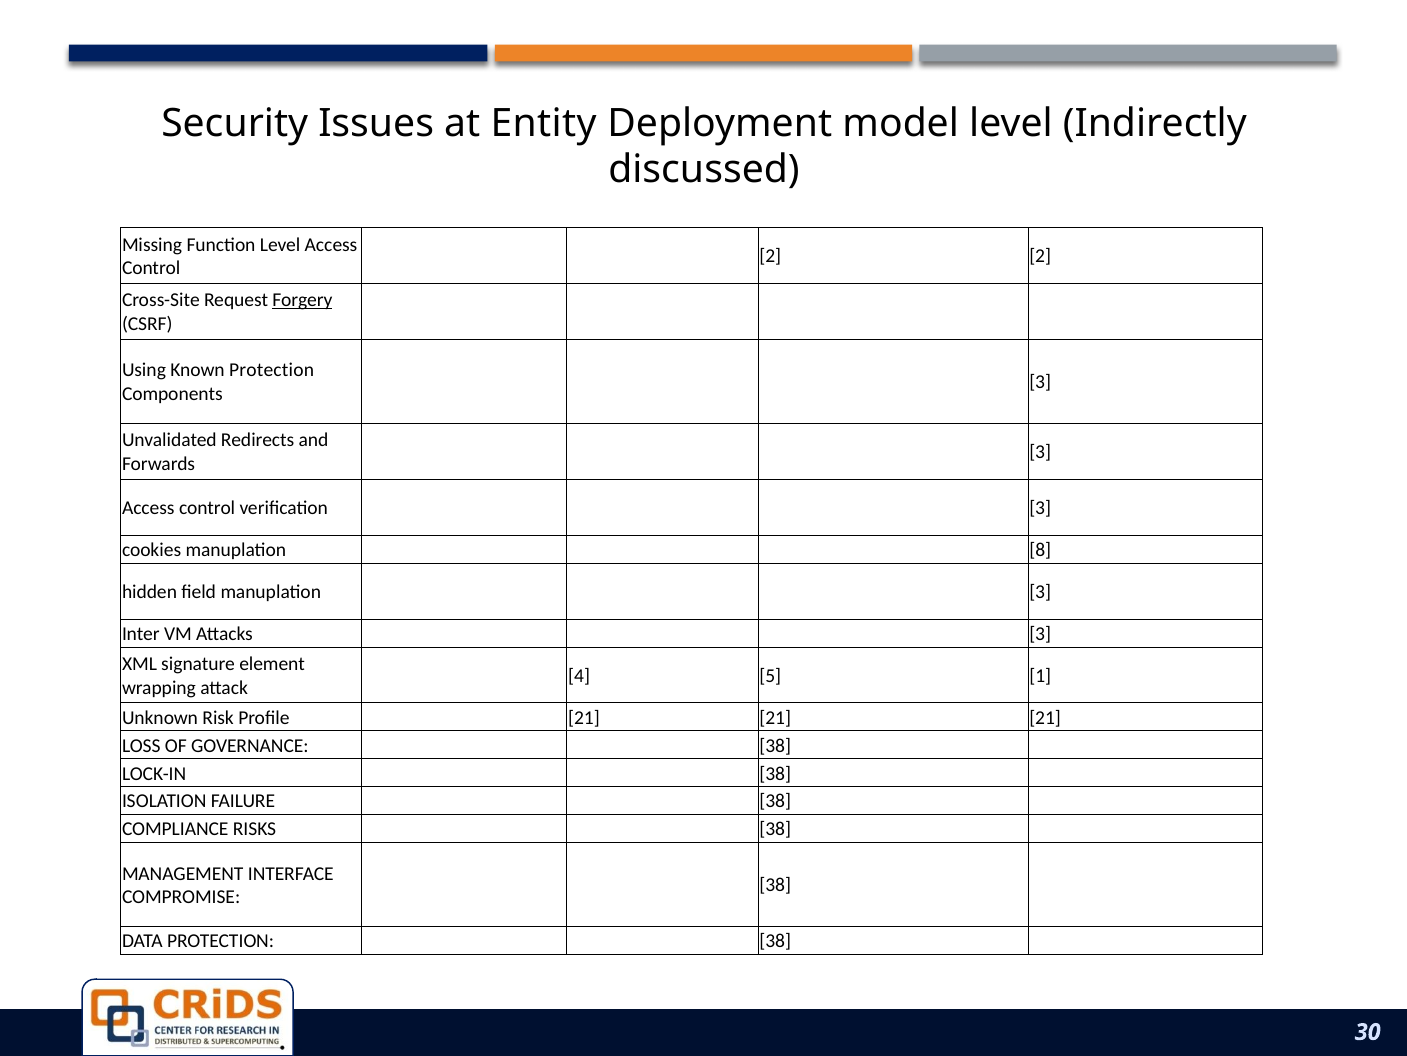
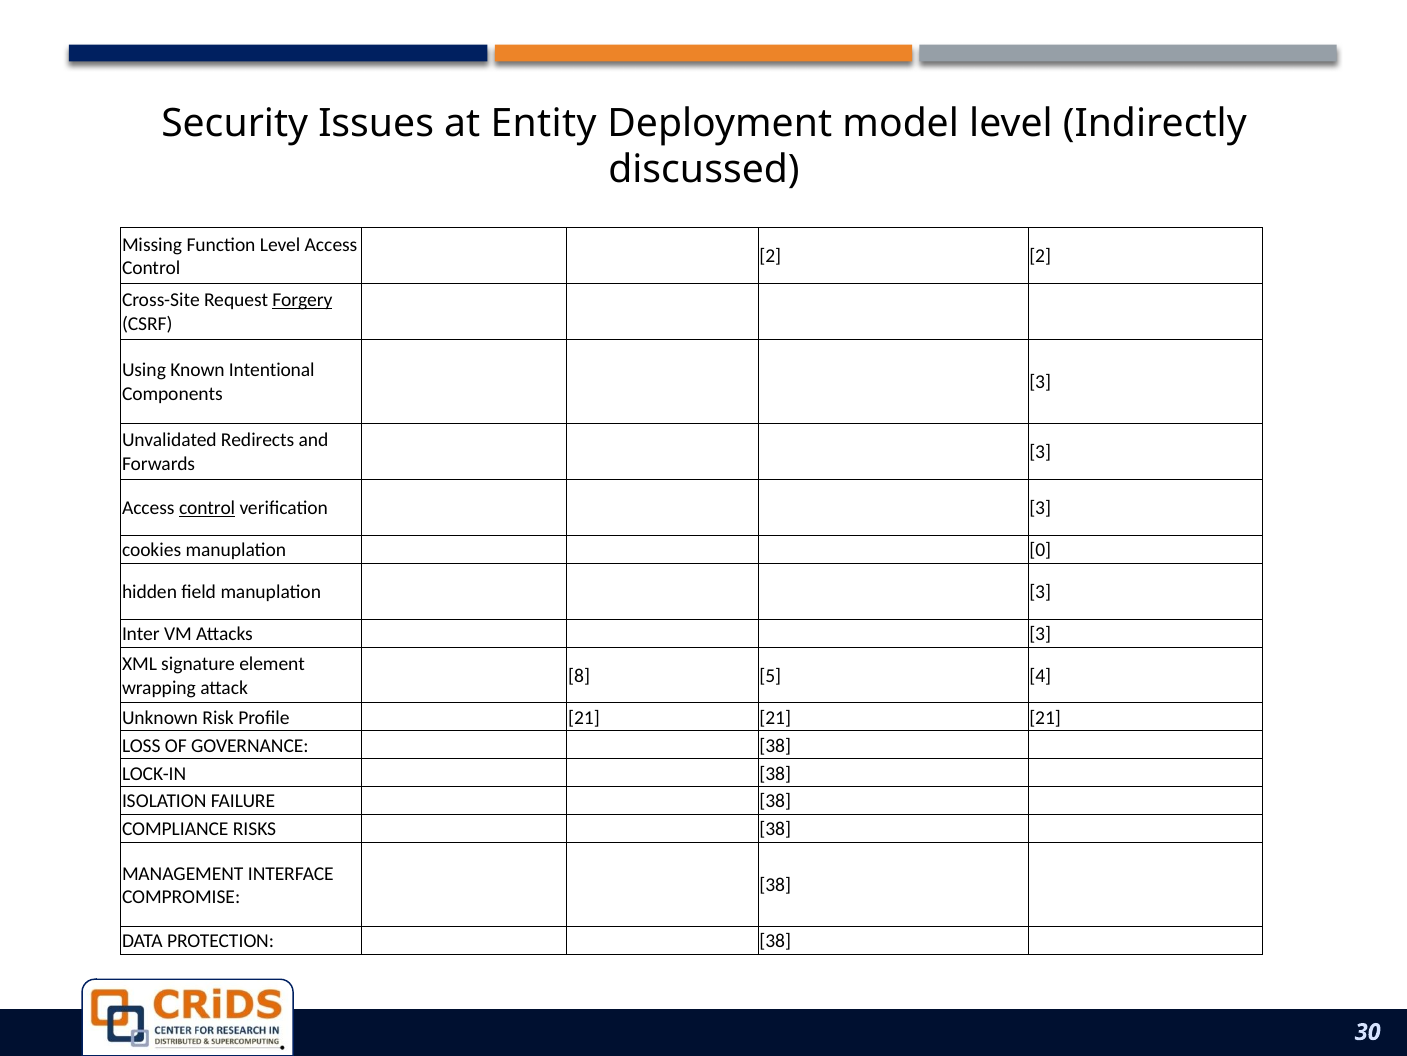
Known Protection: Protection -> Intentional (272, 370)
control underline: none -> present (207, 508)
8: 8 -> 0 (1040, 550)
4: 4 -> 8 (579, 675)
1: 1 -> 4 (1040, 675)
